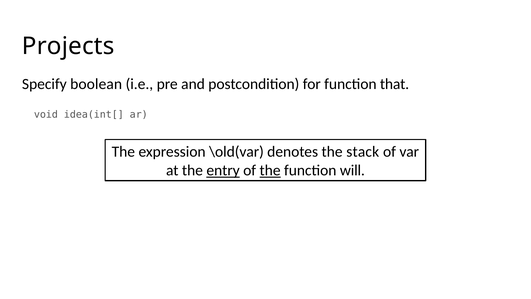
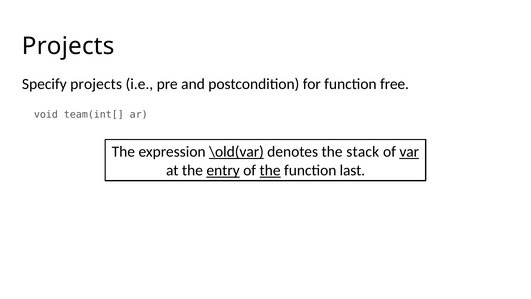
Specify boolean: boolean -> projects (96, 84)
that: that -> free (395, 84)
idea(int[: idea(int[ -> team(int[ (94, 114)
\old(var underline: none -> present (236, 152)
var underline: none -> present (409, 152)
will: will -> last (352, 170)
